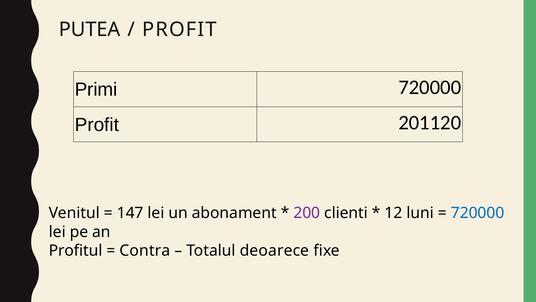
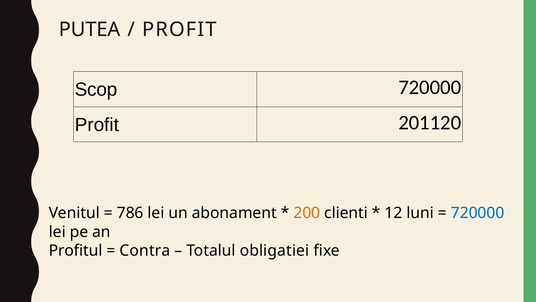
Primi: Primi -> Scop (96, 89)
147: 147 -> 786 (130, 213)
200 colour: purple -> orange (307, 213)
deoarece: deoarece -> obligatiei (274, 250)
